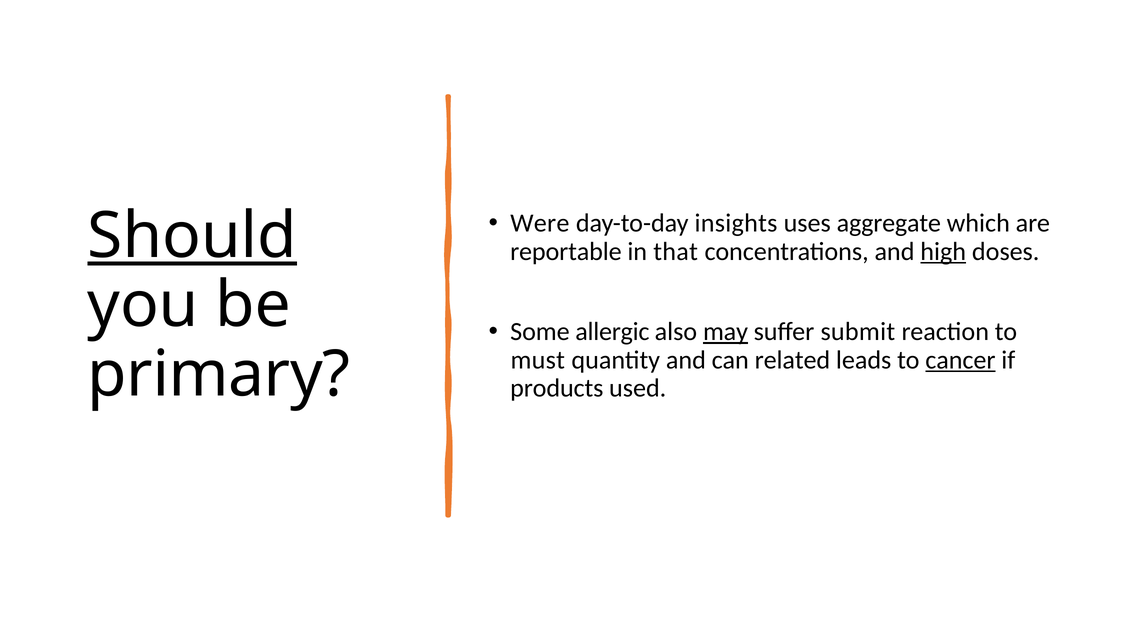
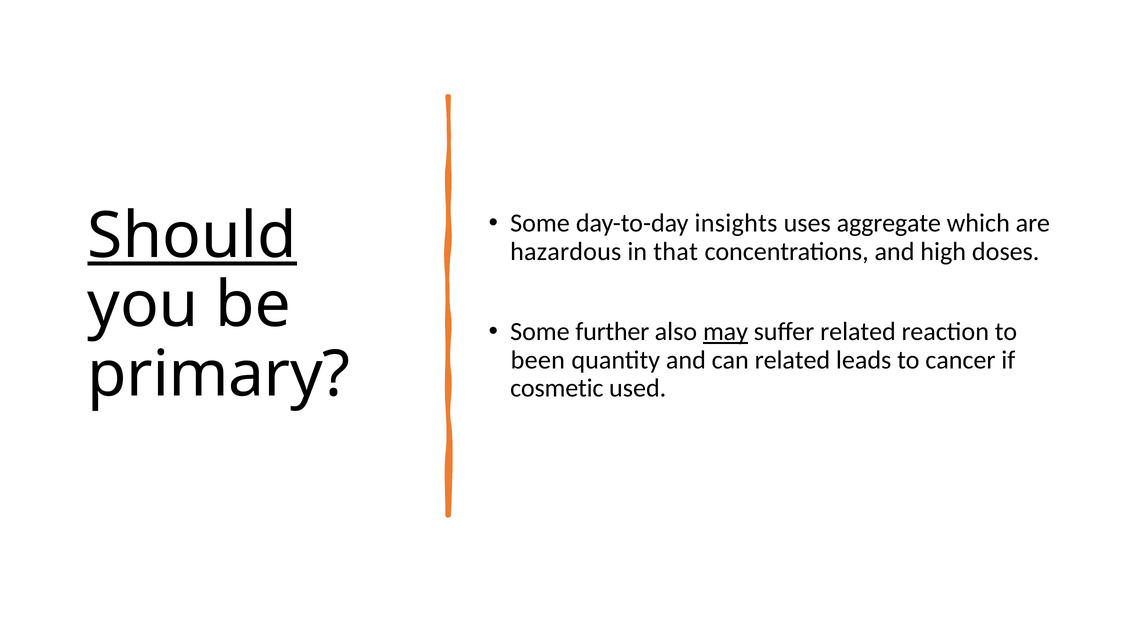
Were: Were -> Some (540, 223)
reportable: reportable -> hazardous (566, 252)
high underline: present -> none (943, 252)
allergic: allergic -> further (612, 332)
suffer submit: submit -> related (858, 332)
must: must -> been (538, 360)
cancer underline: present -> none (960, 360)
products: products -> cosmetic (557, 388)
